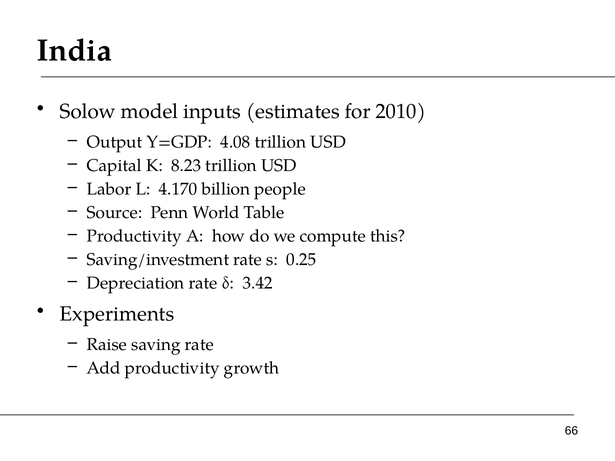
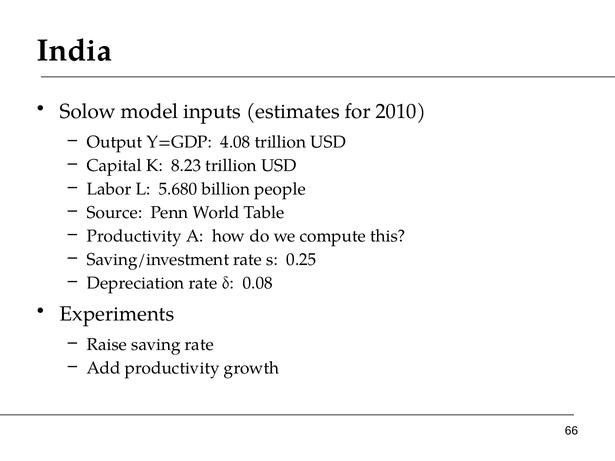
4.170: 4.170 -> 5.680 (178, 189)
3.42: 3.42 -> 0.08 (258, 283)
